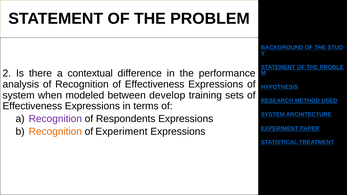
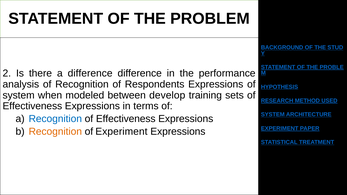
a contextual: contextual -> difference (90, 73)
Recognition of Effectiveness: Effectiveness -> Respondents (155, 84)
Recognition colour: purple -> blue (55, 119)
Respondents: Respondents -> Effectiveness (126, 119)
